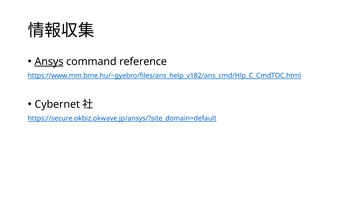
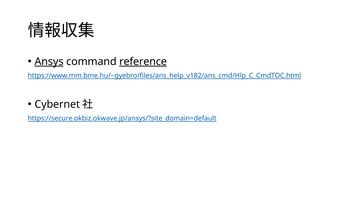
reference underline: none -> present (143, 62)
